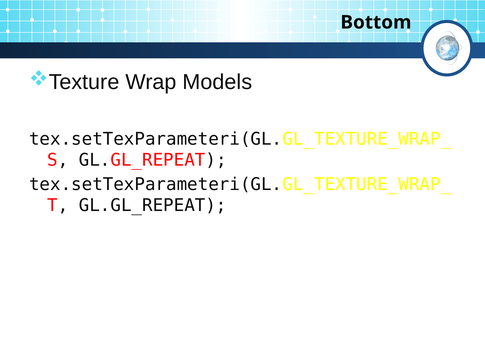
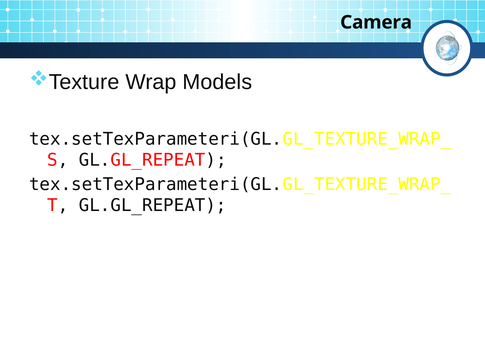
Bottom: Bottom -> Camera (376, 22)
